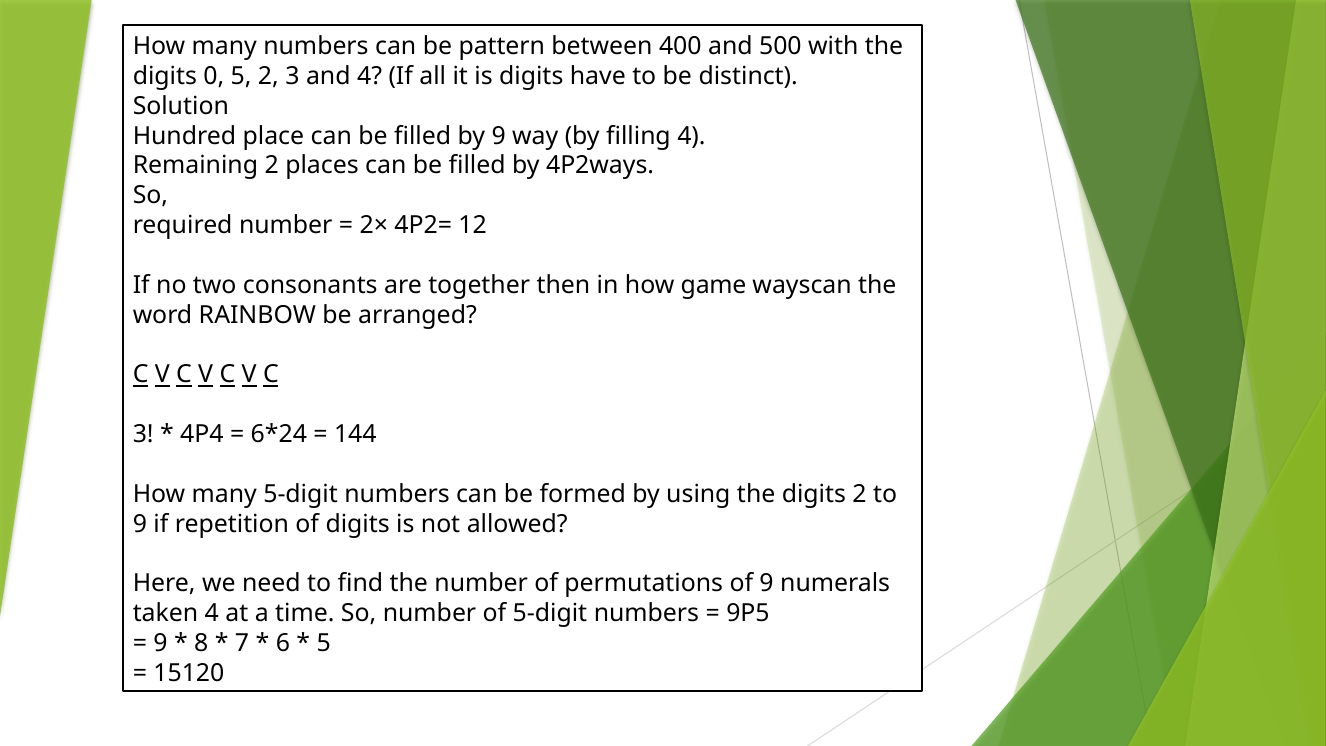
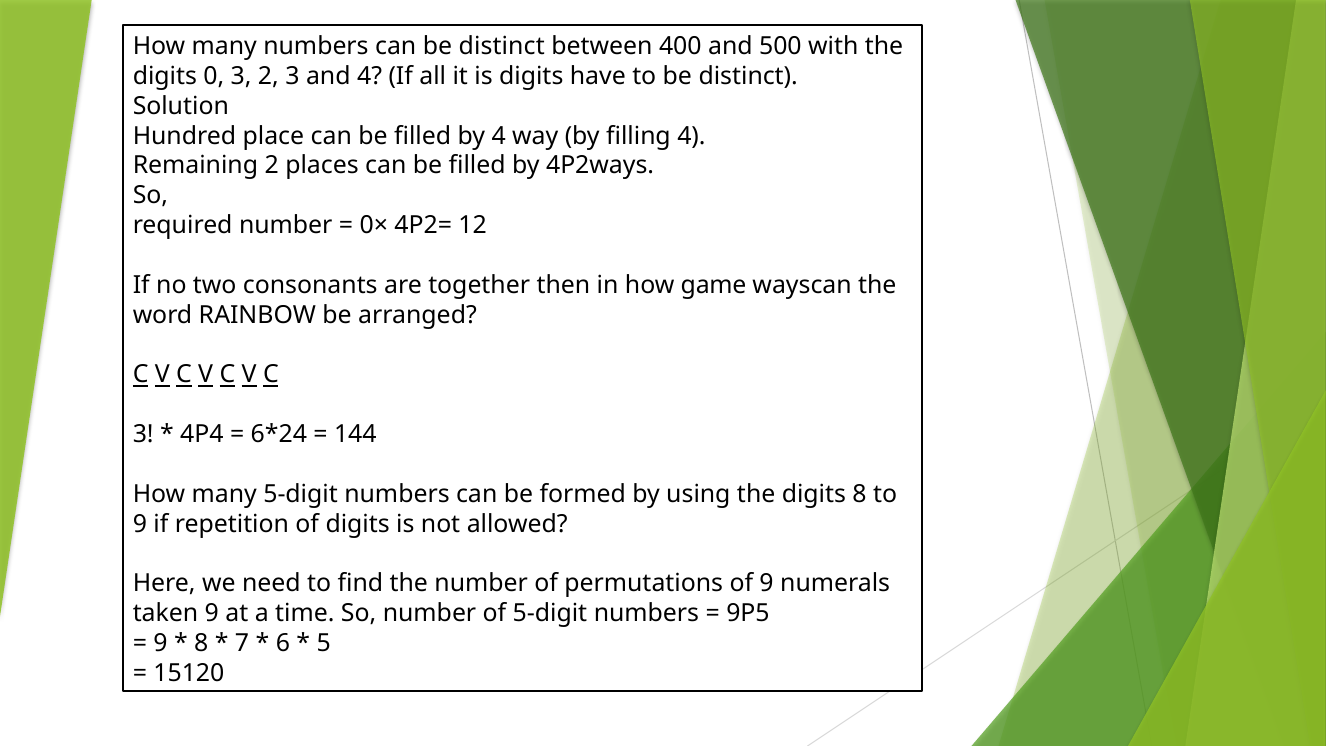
can be pattern: pattern -> distinct (502, 46)
0 5: 5 -> 3 (241, 76)
by 9: 9 -> 4 (499, 136)
2×: 2× -> 0× (374, 225)
digits 2: 2 -> 8 (860, 494)
taken 4: 4 -> 9 (212, 613)
